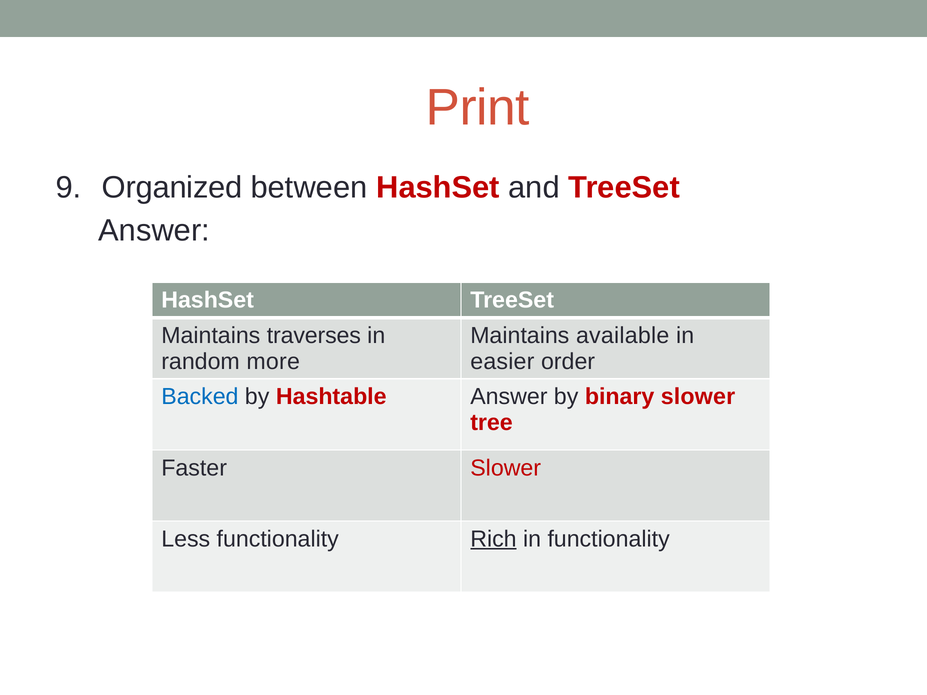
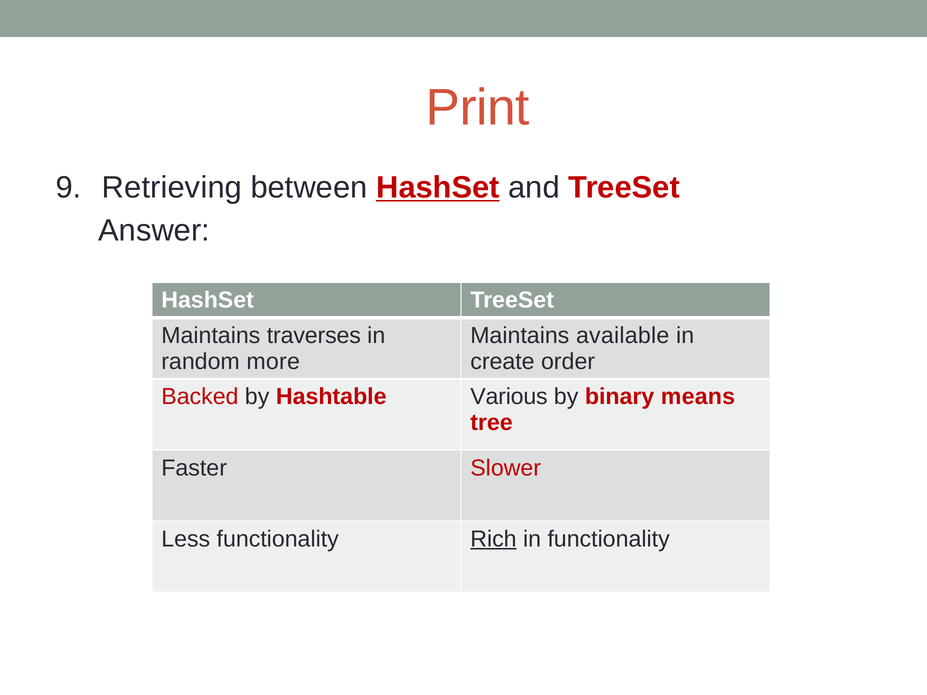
Organized: Organized -> Retrieving (172, 188)
HashSet underline: none -> present (438, 188)
easier: easier -> create (502, 362)
Backed colour: blue -> red (200, 397)
Hashtable Answer: Answer -> Various (509, 397)
binary slower: slower -> means (698, 397)
